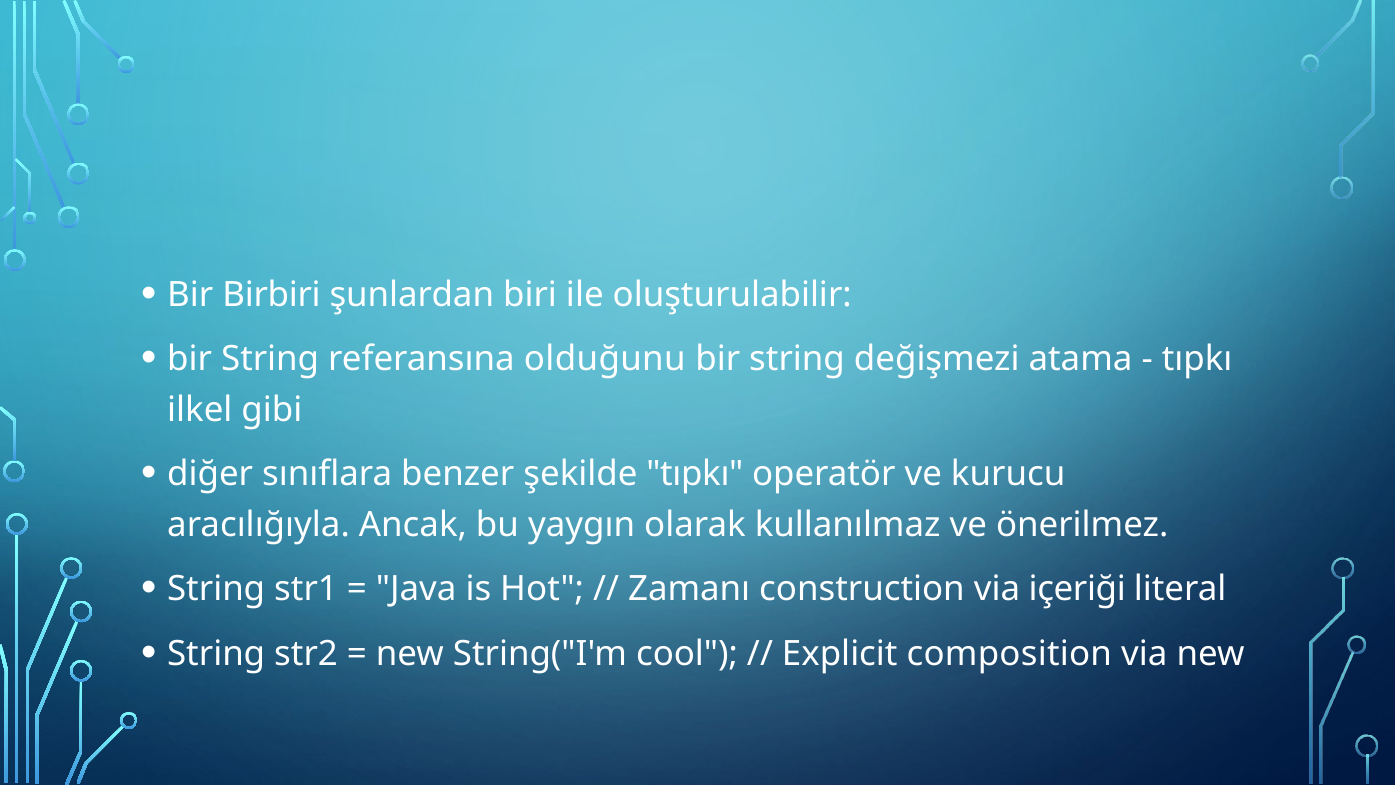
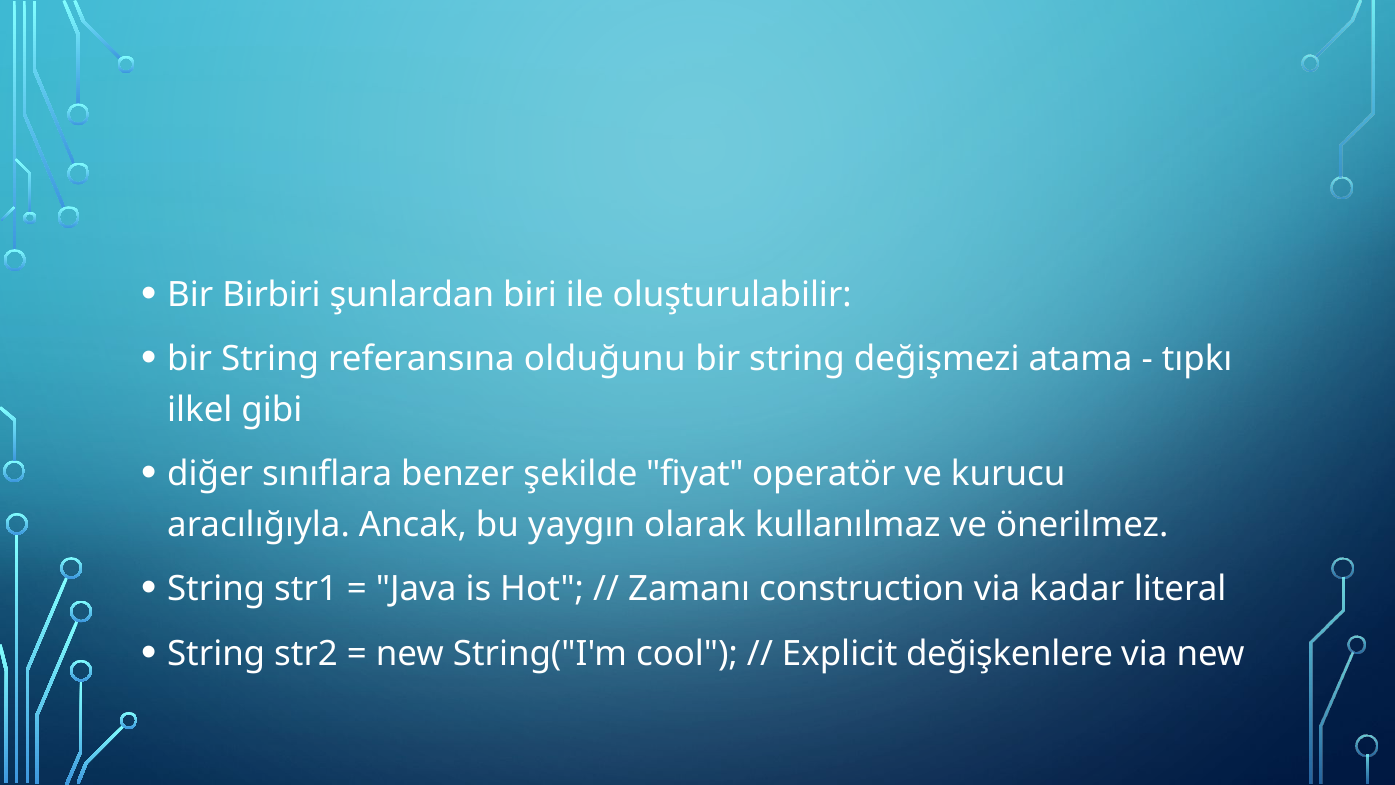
şekilde tıpkı: tıpkı -> fiyat (695, 474)
içeriği: içeriği -> kadar (1077, 589)
composition: composition -> değişkenlere (1010, 654)
